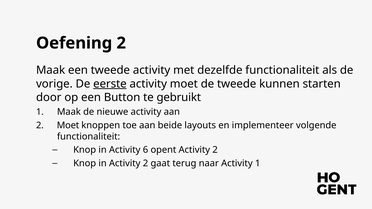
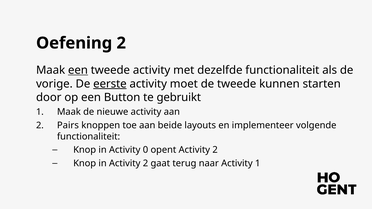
een underline: none -> present (78, 70)
2 Moet: Moet -> Pairs (68, 125)
6: 6 -> 0 (145, 150)
